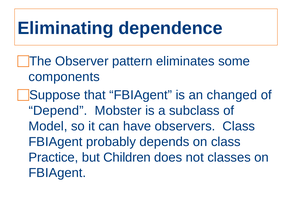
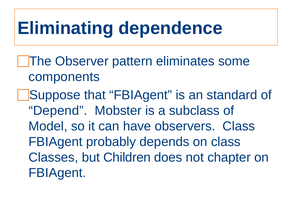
changed: changed -> standard (232, 95)
Practice: Practice -> Classes (53, 157)
classes: classes -> chapter (229, 157)
